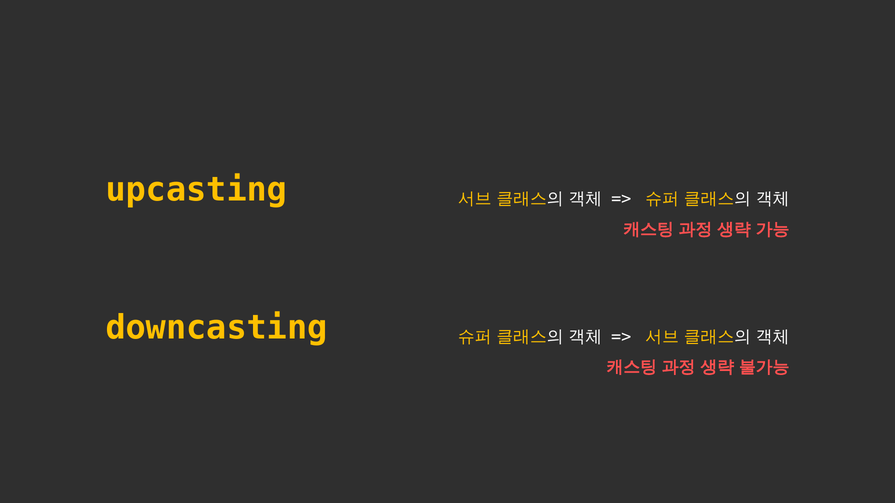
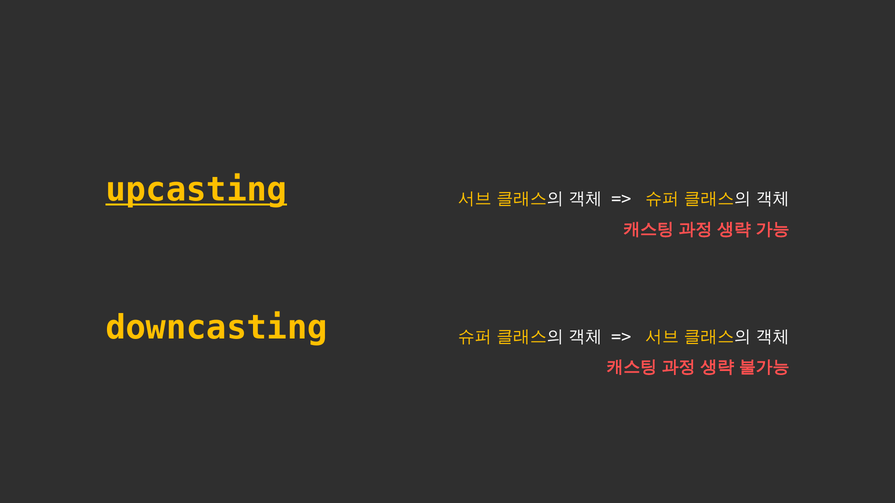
upcasting underline: none -> present (196, 190)
